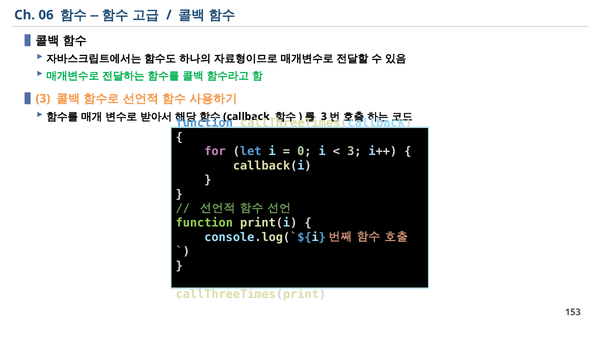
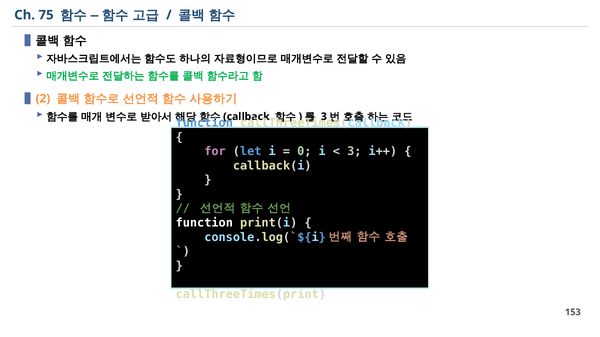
06: 06 -> 75 (46, 15)
3: 3 -> 2 (43, 99)
function colour: light green -> white (204, 223)
